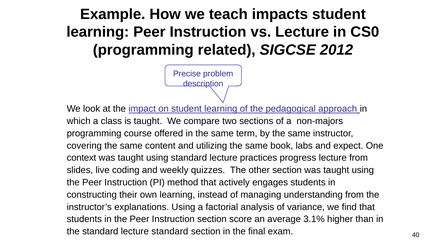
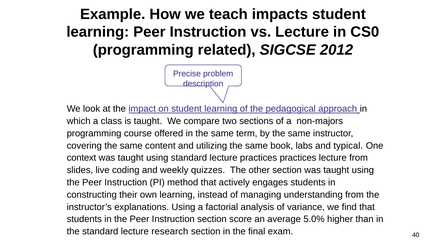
expect: expect -> typical (348, 146)
practices progress: progress -> practices (298, 158)
3.1%: 3.1% -> 5.0% (314, 219)
lecture standard: standard -> research (170, 231)
